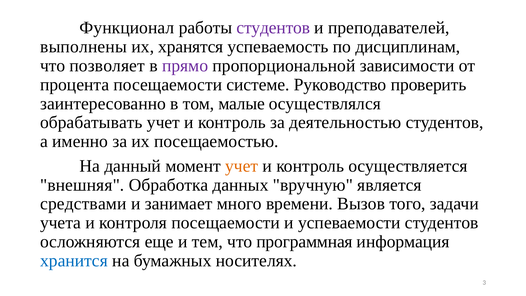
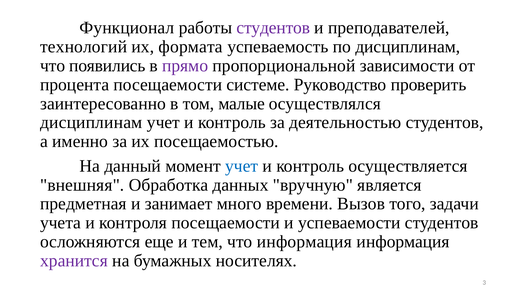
выполнены: выполнены -> технологий (84, 47)
хранятся: хранятся -> формата (191, 47)
позволяет: позволяет -> появились (107, 66)
обрабатывать: обрабатывать -> дисциплинам (91, 122)
учет colour: orange -> blue (242, 166)
средствами: средствами -> предметная (83, 204)
что программная: программная -> информация (304, 242)
хранится colour: blue -> purple (74, 261)
